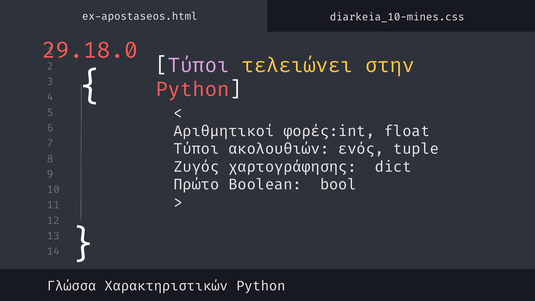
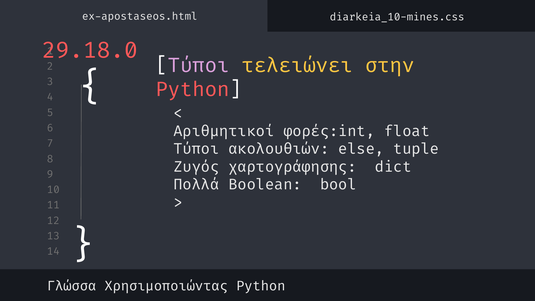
ενός: ενός -> else (361, 149)
Πρώτο: Πρώτο -> Πολλά (196, 185)
Χαρακτηριστικών: Χαρακτηριστικών -> Χρησιμοποιώντας (166, 286)
